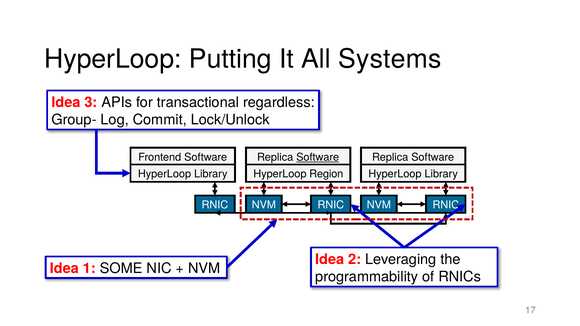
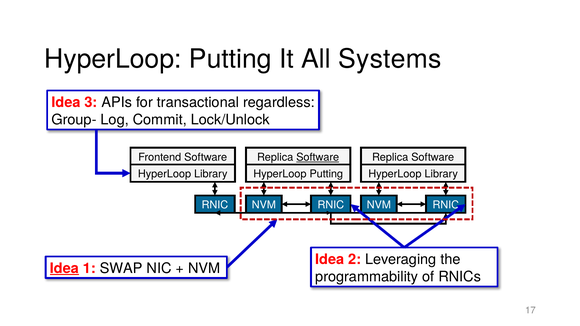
Library HyperLoop Region: Region -> Putting (326, 174)
Idea underline: none -> present (64, 268)
SOME: SOME -> SWAP (121, 268)
